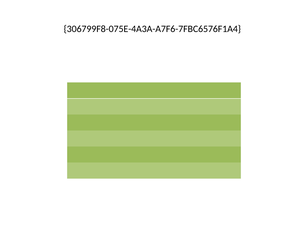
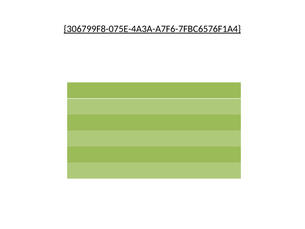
306799F8-075E-4A3A-A7F6-7FBC6576F1A4 underline: none -> present (152, 29)
